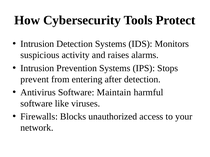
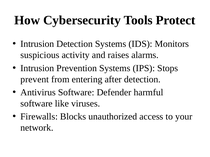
Maintain: Maintain -> Defender (114, 93)
